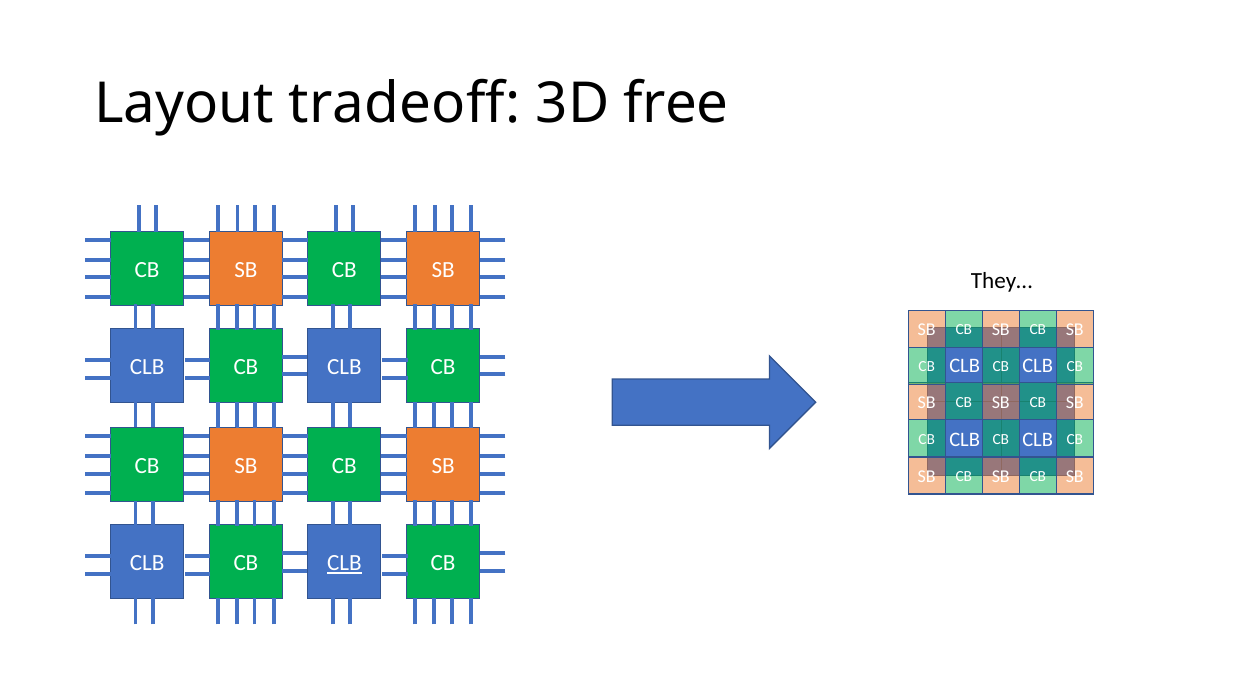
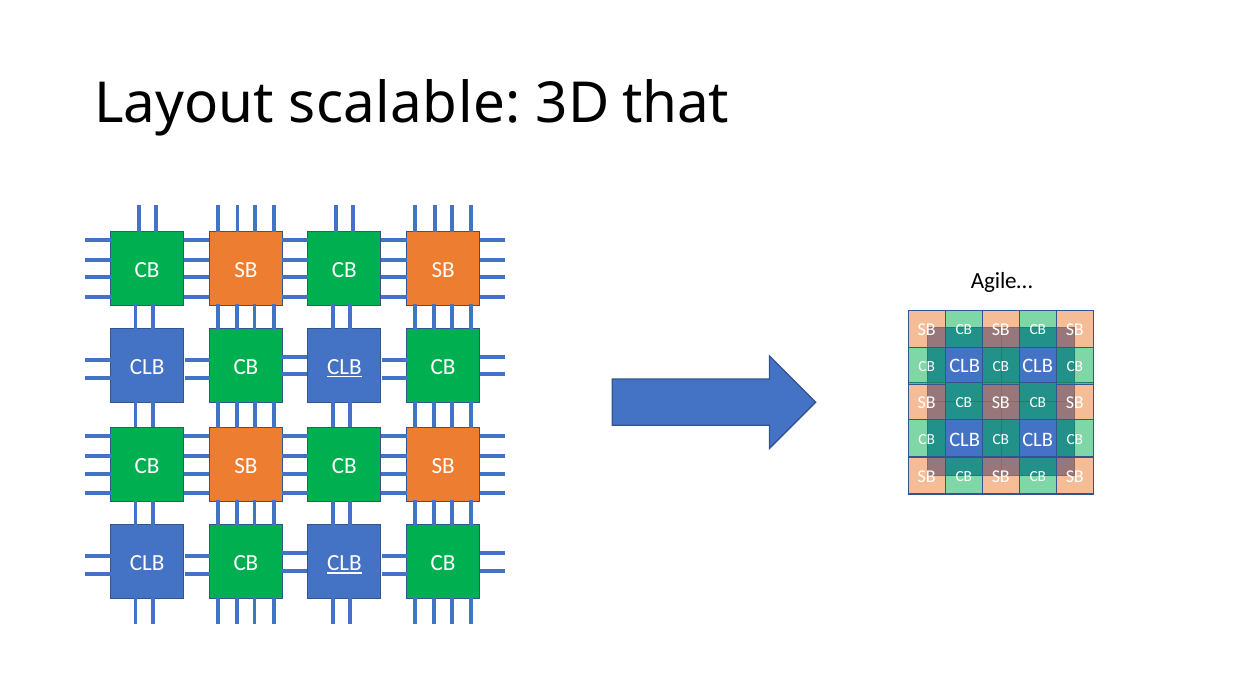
tradeoff: tradeoff -> scalable (405, 104)
free: free -> that (676, 104)
They…: They… -> Agile… (1002, 281)
CLB underline: none -> present (344, 367)
